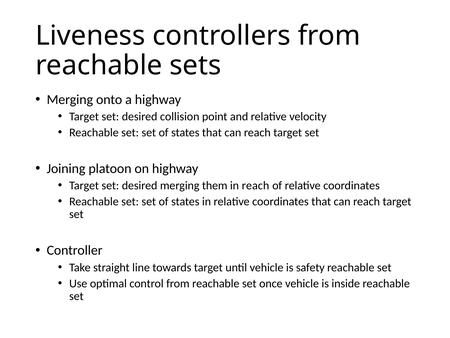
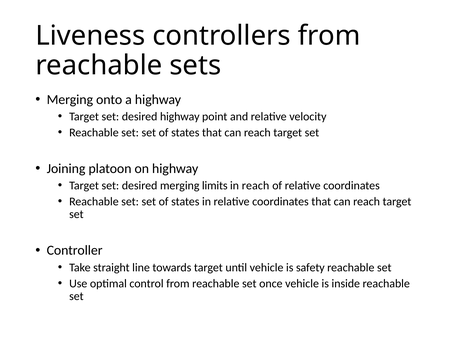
desired collision: collision -> highway (180, 116)
them: them -> limits (215, 185)
